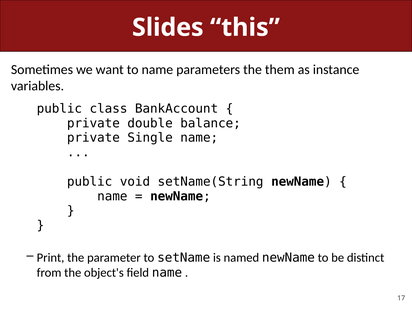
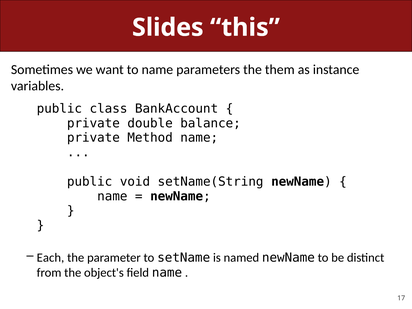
Single: Single -> Method (150, 138)
Print: Print -> Each (51, 258)
